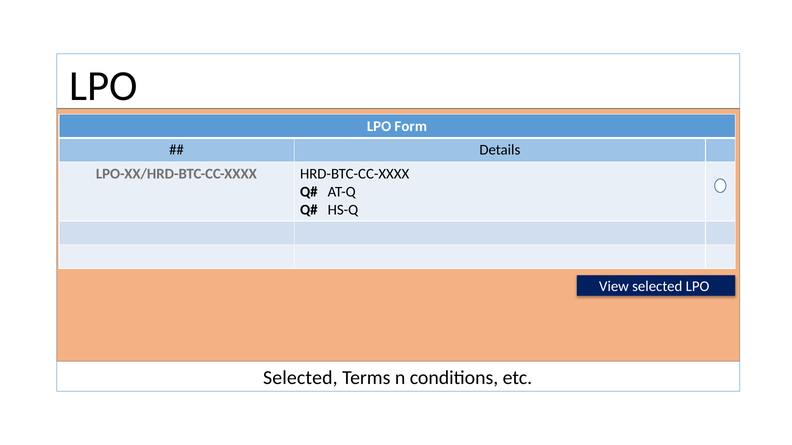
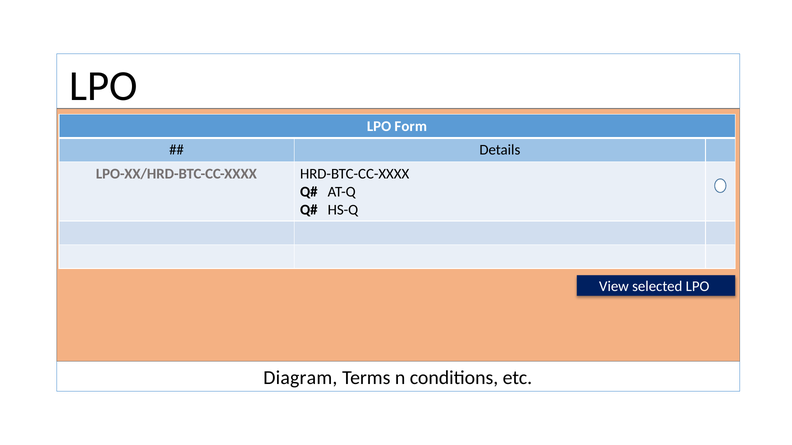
Selected: Selected -> Diagram (300, 378)
